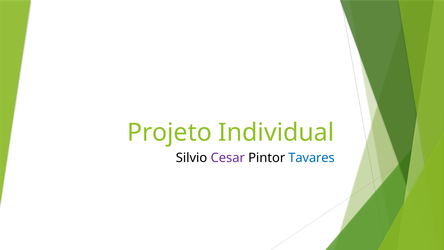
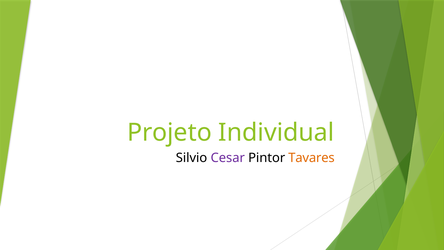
Tavares colour: blue -> orange (311, 158)
